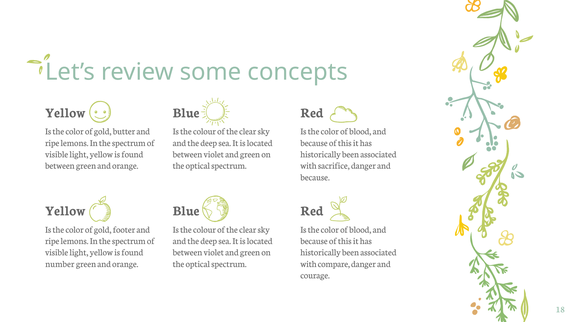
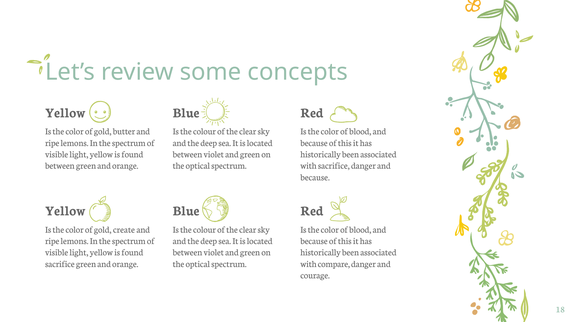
footer: footer -> create (124, 230)
number: number -> sacrifice (60, 264)
